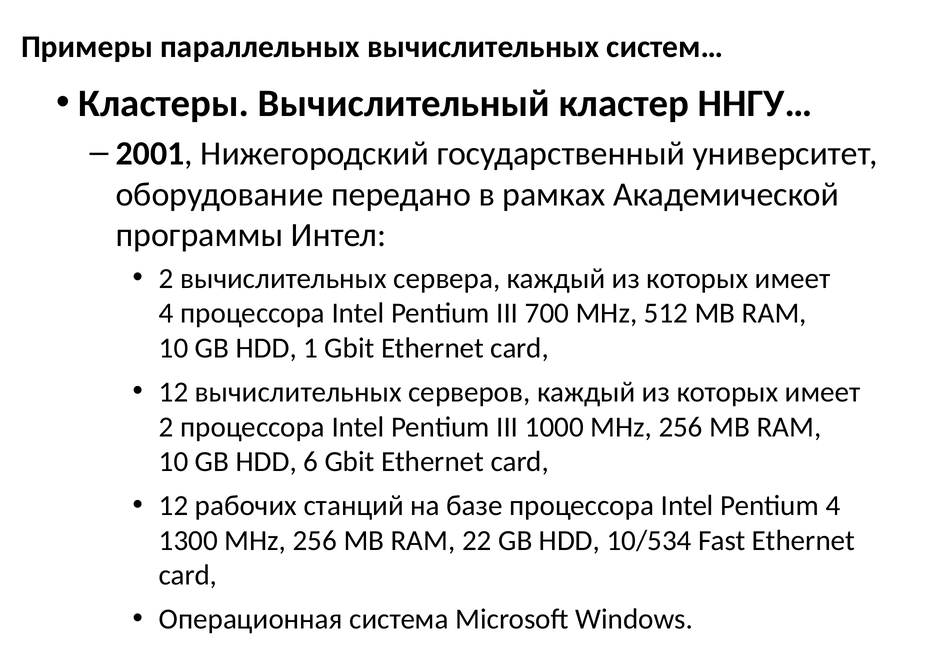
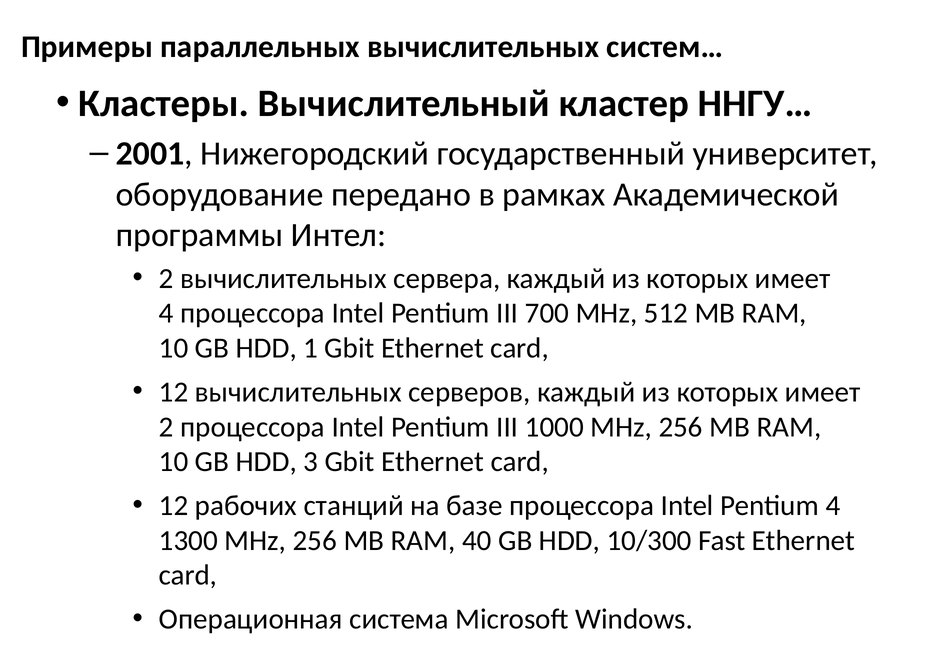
6: 6 -> 3 (311, 462)
22: 22 -> 40 (477, 540)
10/534: 10/534 -> 10/300 (649, 540)
